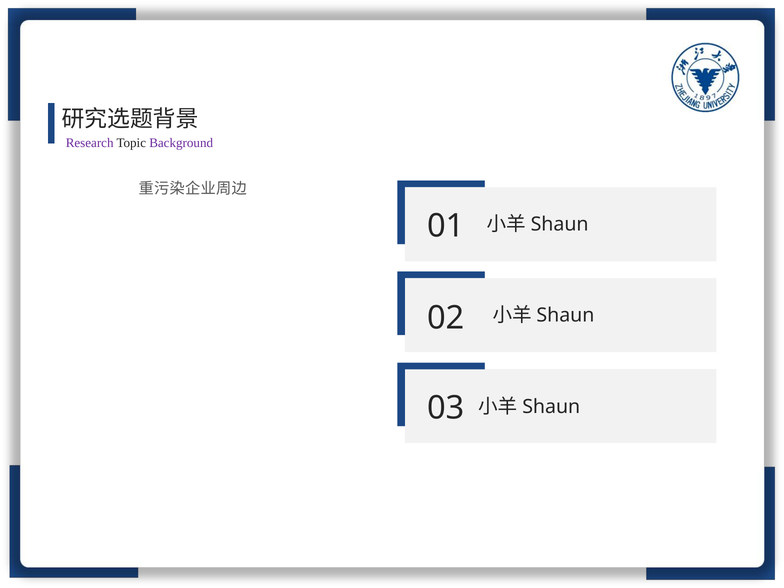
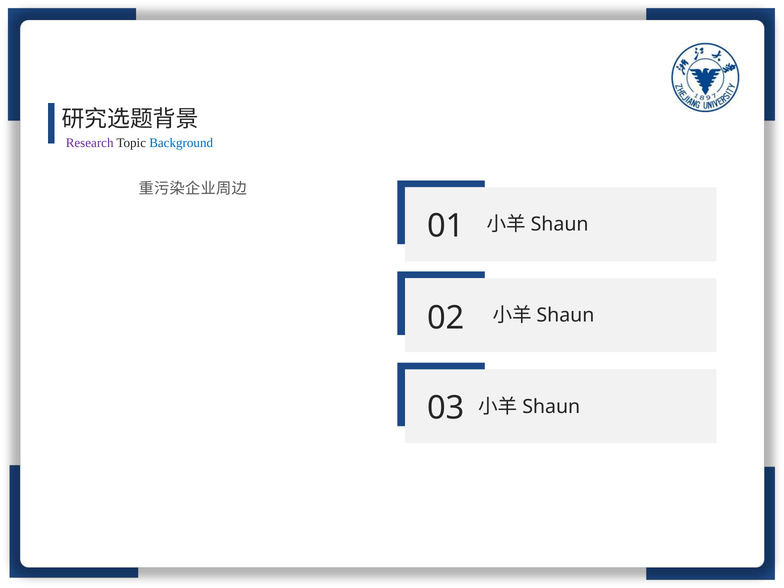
Background colour: purple -> blue (181, 143)
